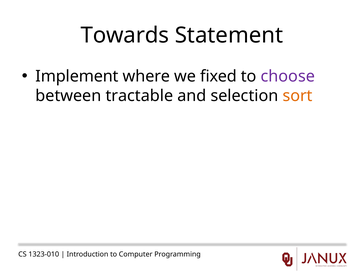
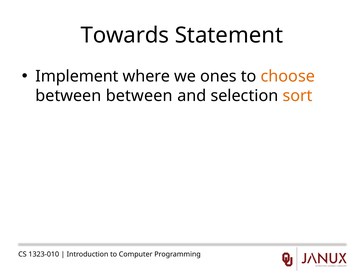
fixed: fixed -> ones (218, 76)
choose colour: purple -> orange (288, 76)
between tractable: tractable -> between (139, 96)
